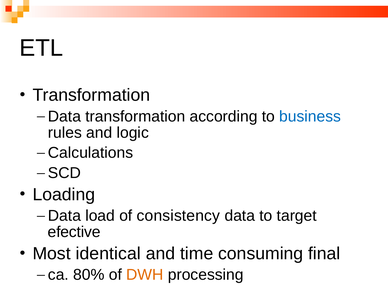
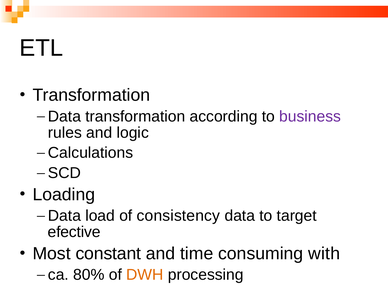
business colour: blue -> purple (310, 116)
identical: identical -> constant (108, 254)
final: final -> with (324, 254)
